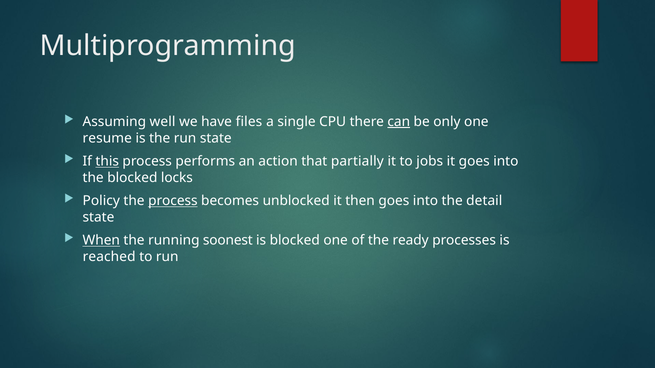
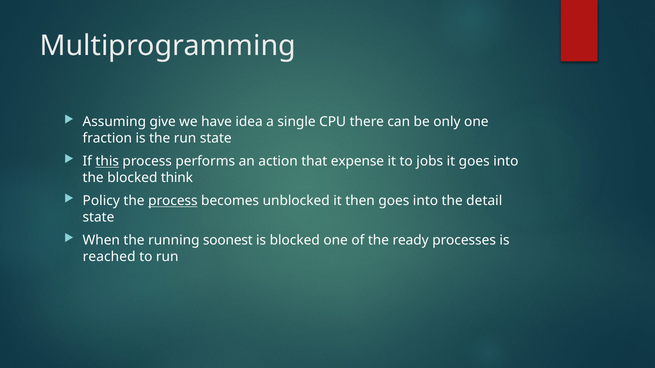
well: well -> give (163, 122)
files: files -> idea (249, 122)
can underline: present -> none (399, 122)
resume: resume -> fraction (107, 138)
partially: partially -> expense (357, 161)
locks: locks -> think (177, 178)
When underline: present -> none (101, 241)
